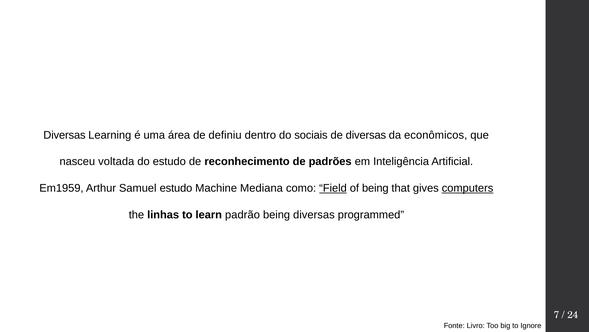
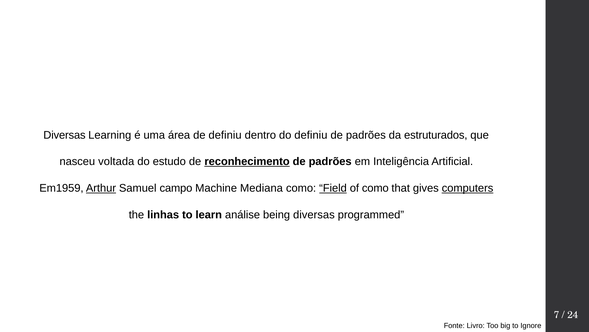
do sociais: sociais -> definiu (311, 135)
diversas: diversas -> padrões (366, 135)
econômicos: econômicos -> estruturados (436, 135)
reconhecimento underline: none -> present (247, 161)
Arthur underline: none -> present (101, 188)
Samuel estudo: estudo -> campo (176, 188)
of being: being -> como (375, 188)
padrão: padrão -> análise (243, 214)
